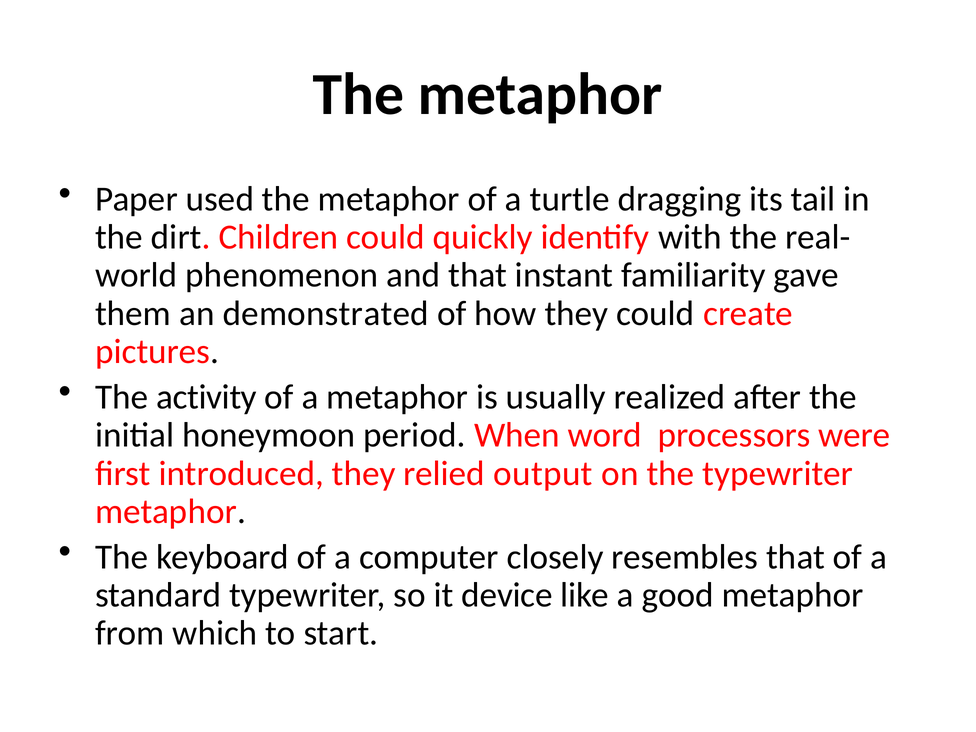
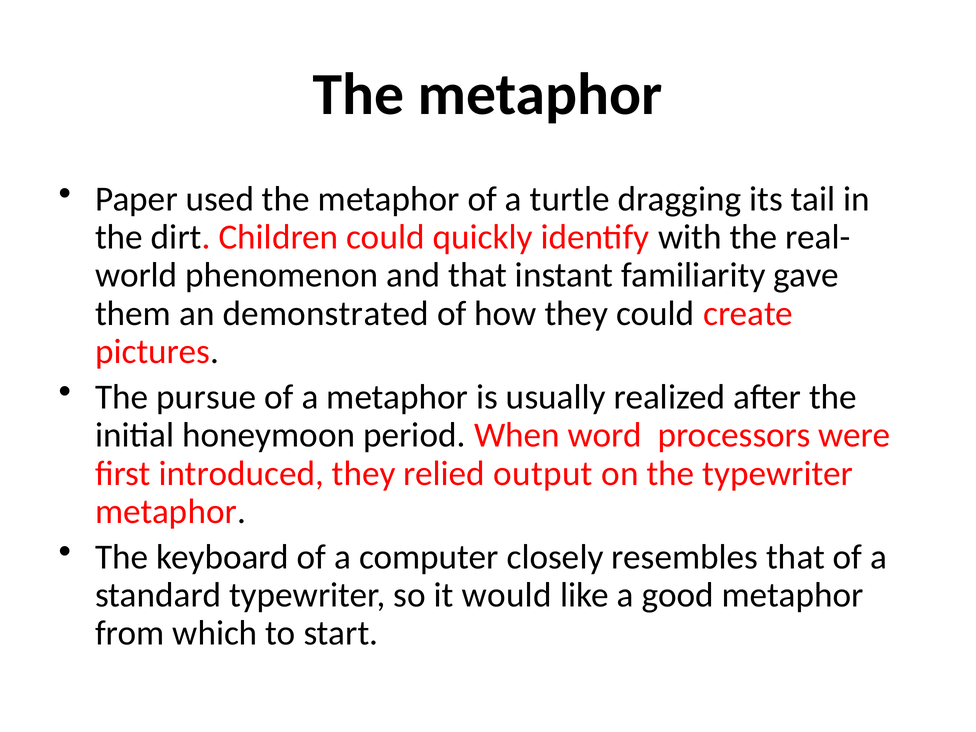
activity: activity -> pursue (206, 397)
device: device -> would (507, 595)
